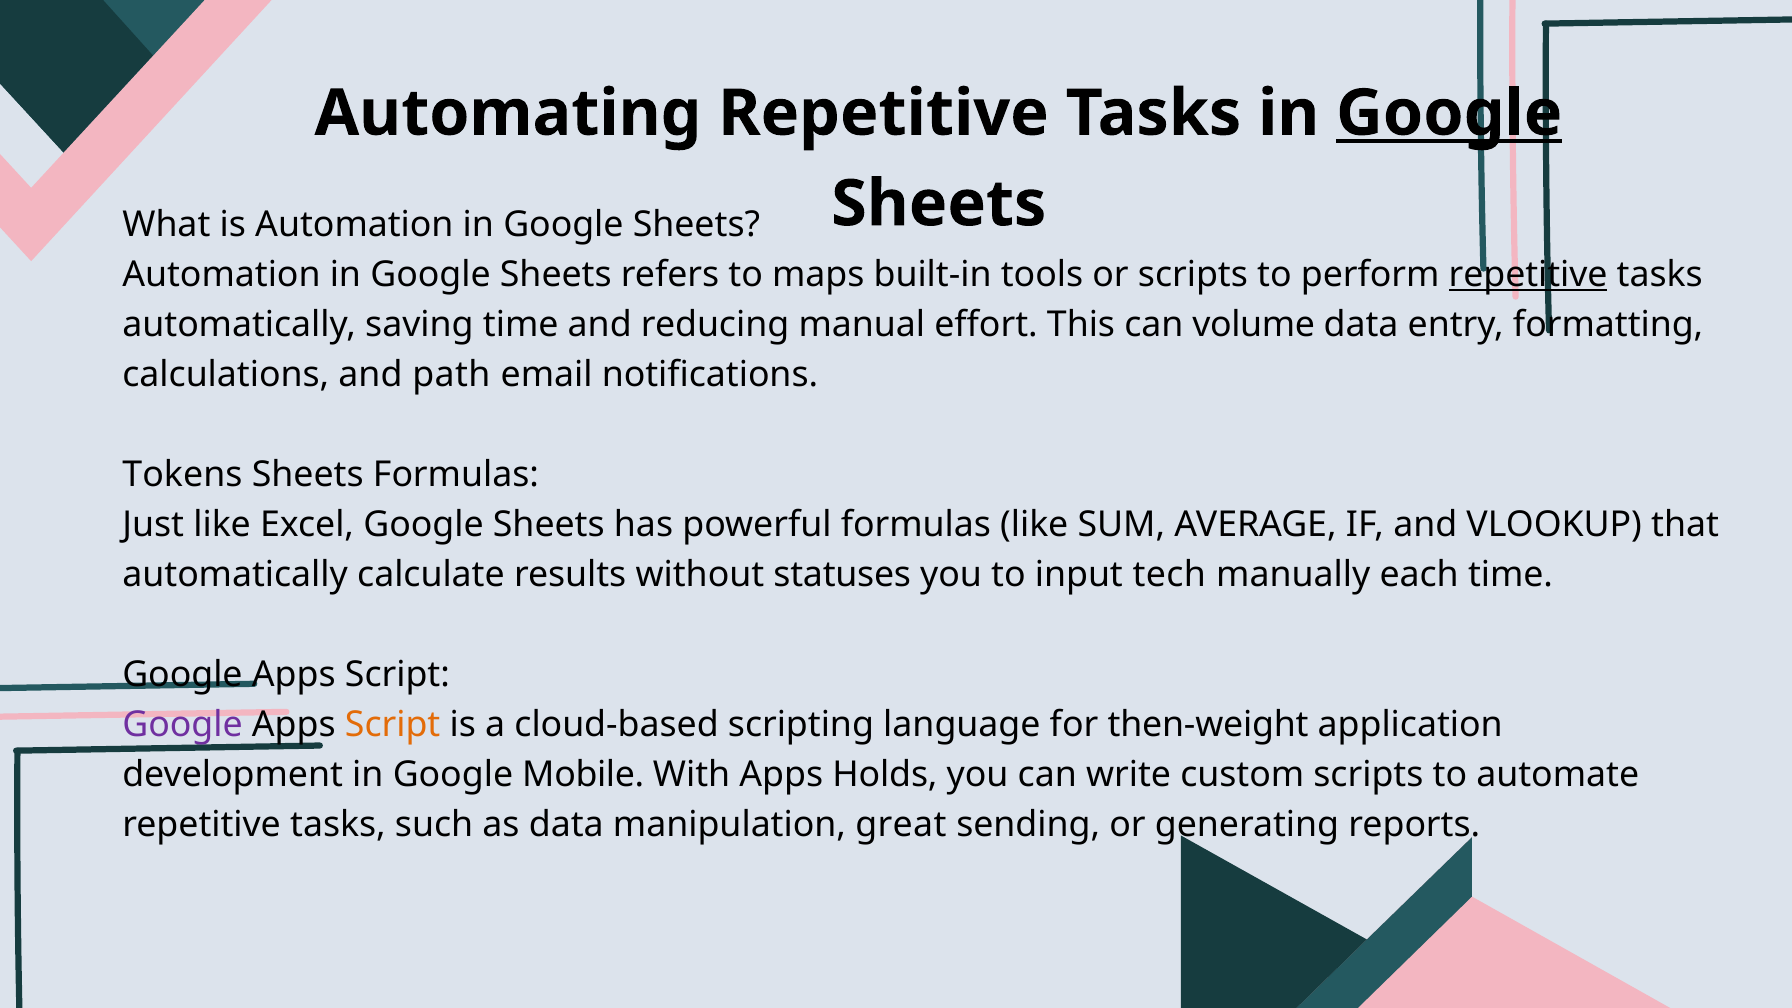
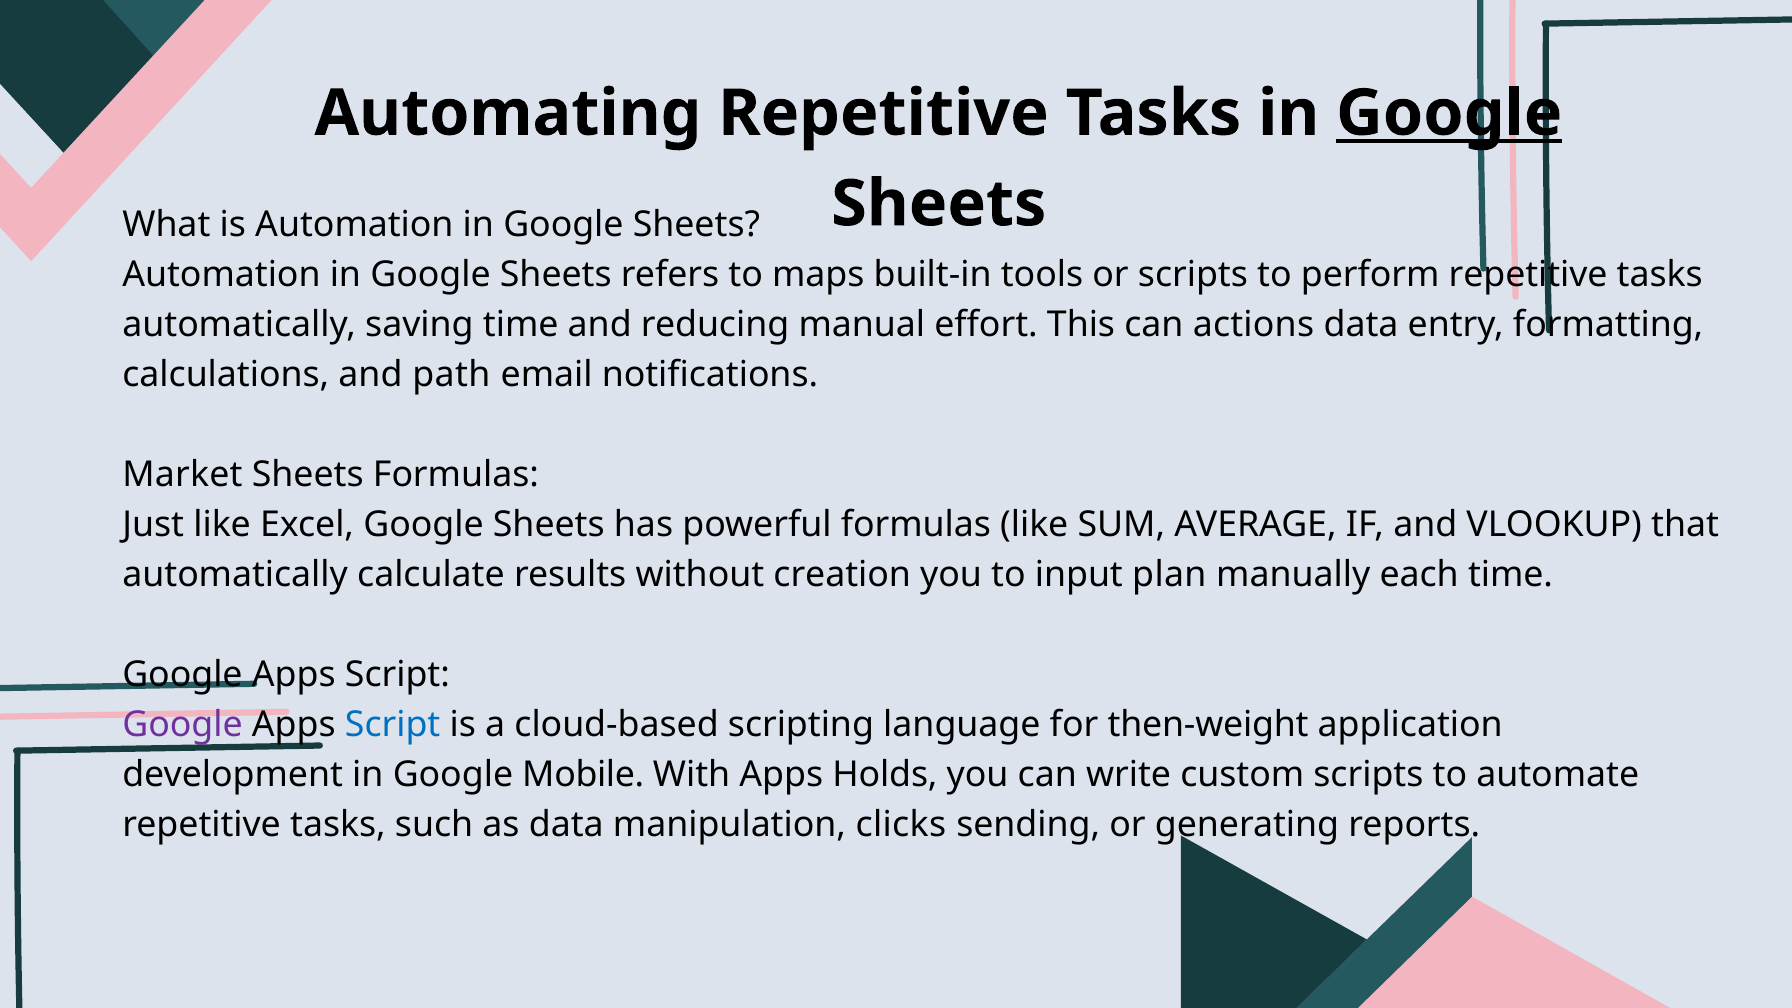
repetitive underline: present -> none (1528, 275)
volume: volume -> actions (1253, 325)
Tokens: Tokens -> Market (182, 475)
statuses: statuses -> creation (842, 575)
tech: tech -> plan (1169, 575)
Script colour: orange -> blue (393, 725)
great: great -> clicks (901, 824)
